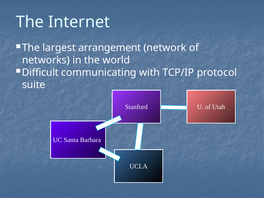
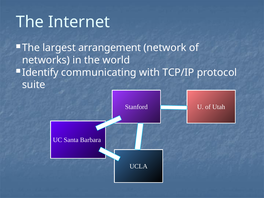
Difficult: Difficult -> Identify (40, 72)
